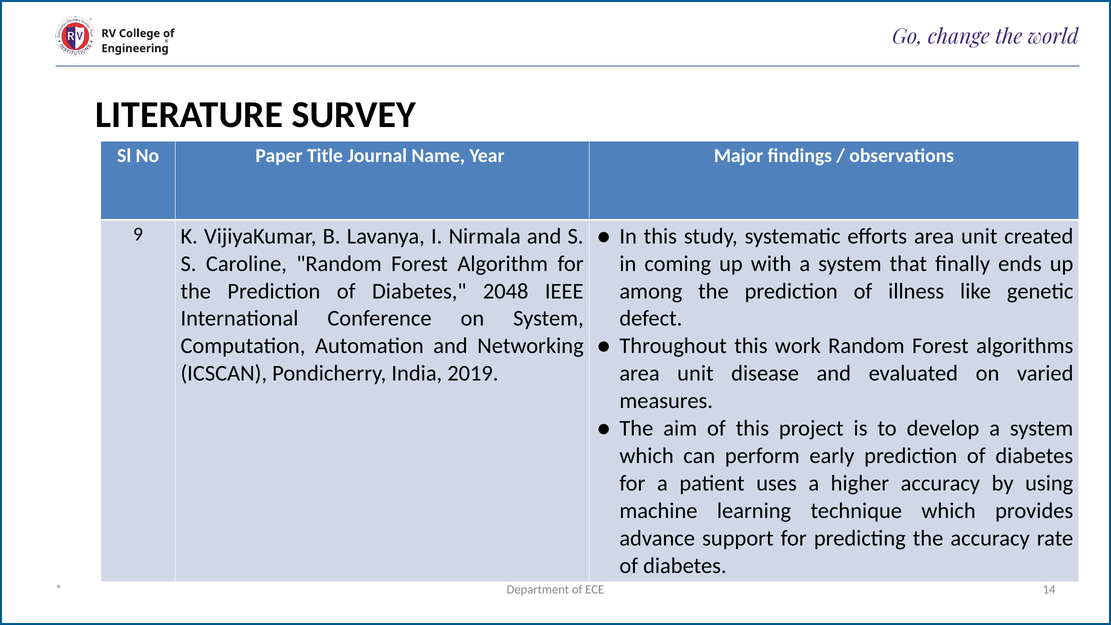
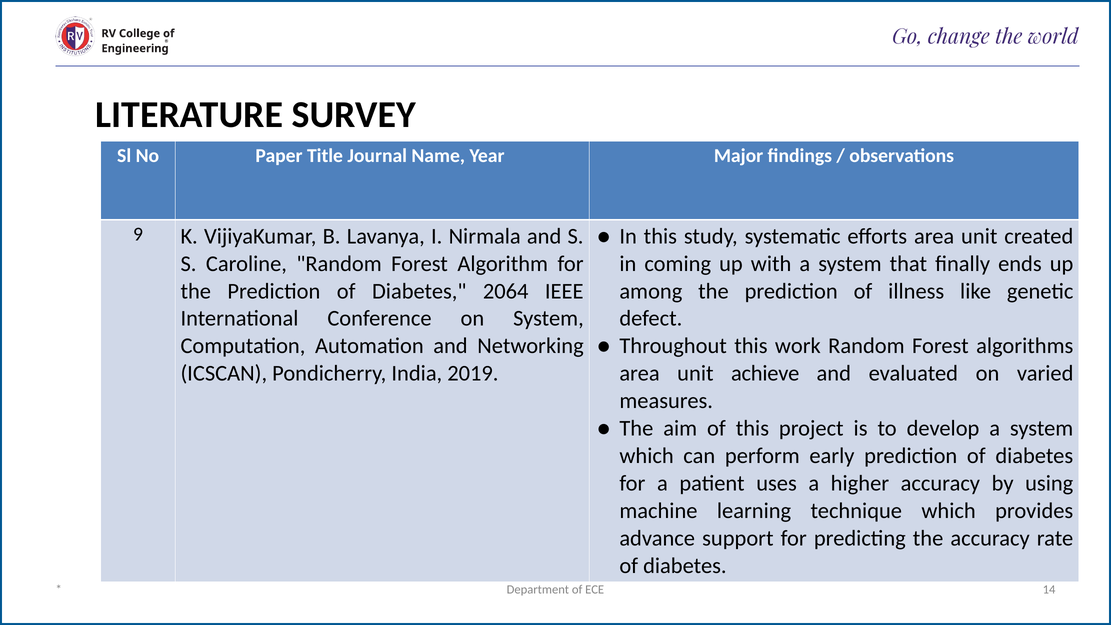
2048: 2048 -> 2064 (506, 291)
disease: disease -> achieve (765, 373)
